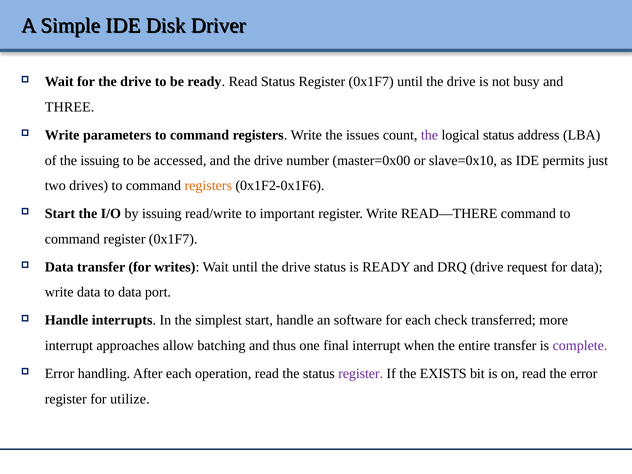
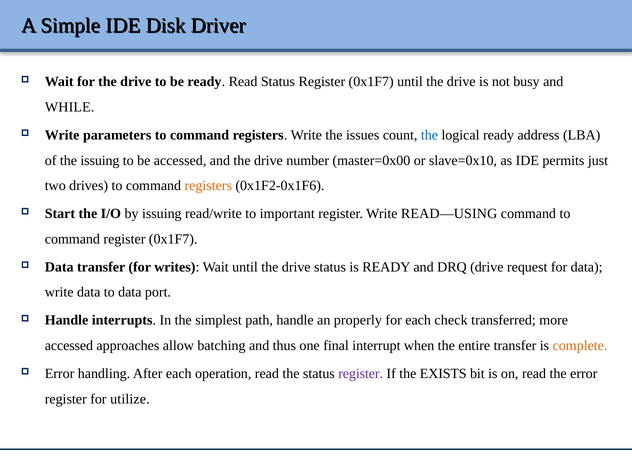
THREE: THREE -> WHILE (70, 107)
the colour: purple -> blue (429, 135)
logical status: status -> ready (499, 135)
READ—THERE: READ—THERE -> READ—USING (449, 214)
simplest start: start -> path (259, 320)
software: software -> properly (358, 320)
interrupt: interrupt -> accessed (69, 346)
complete colour: purple -> orange (580, 346)
